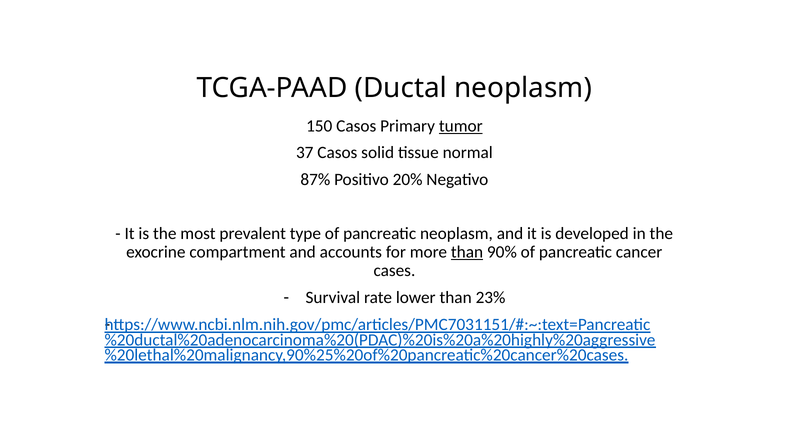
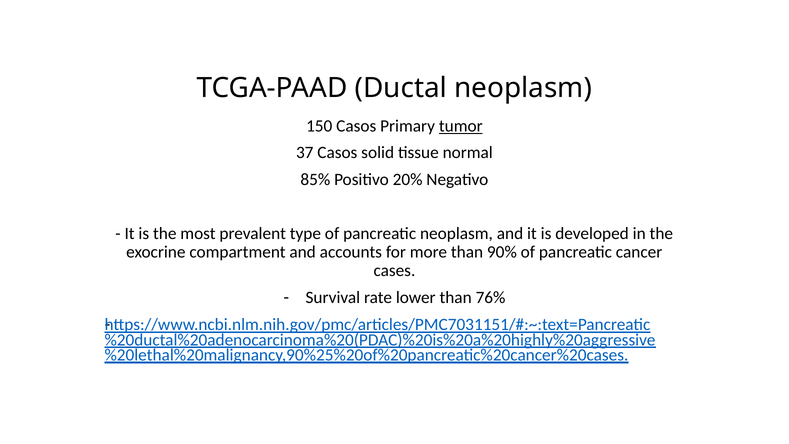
87%: 87% -> 85% (315, 180)
than underline: present -> none (467, 252)
23%: 23% -> 76% (491, 297)
